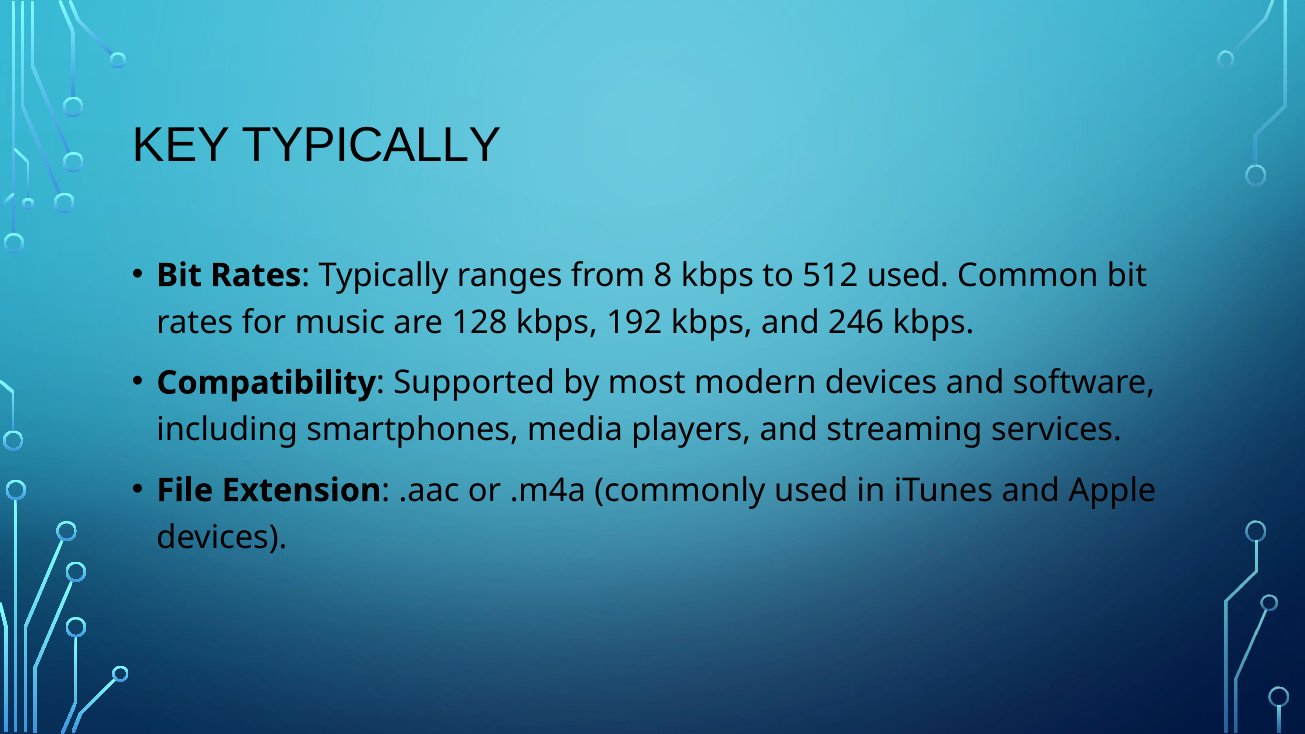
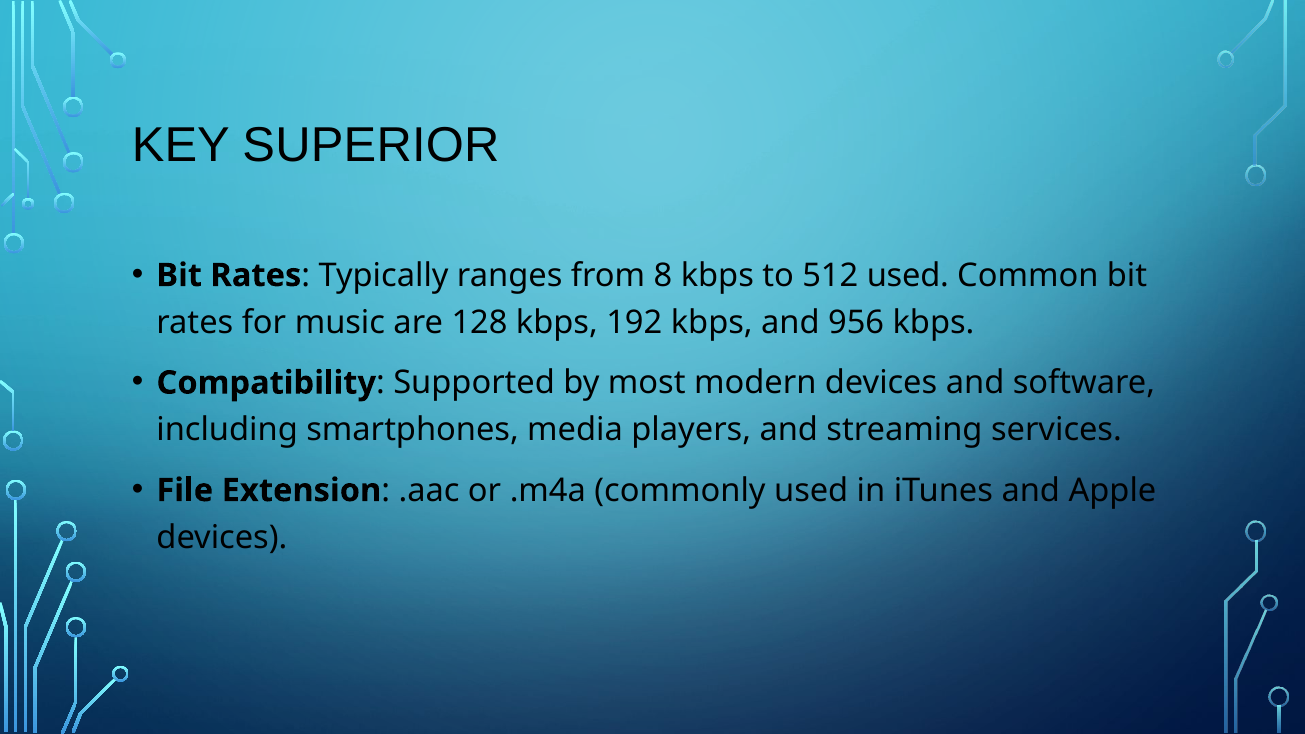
KEY TYPICALLY: TYPICALLY -> SUPERIOR (371, 145)
246: 246 -> 956 (856, 322)
